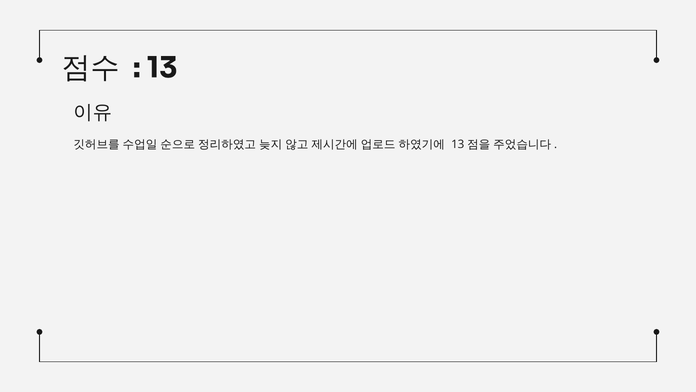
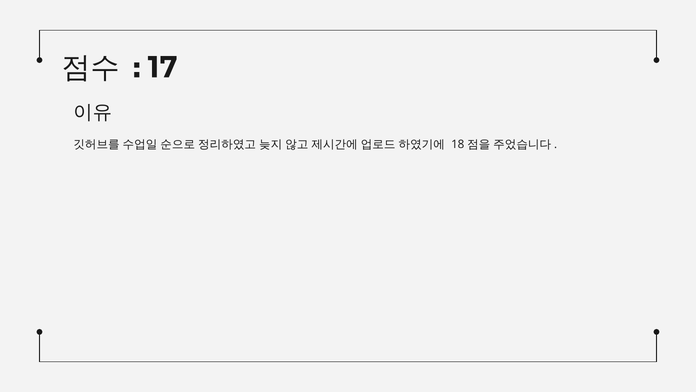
13: 13 -> 17 (162, 68)
13: 13 -> 18 (458, 144)
